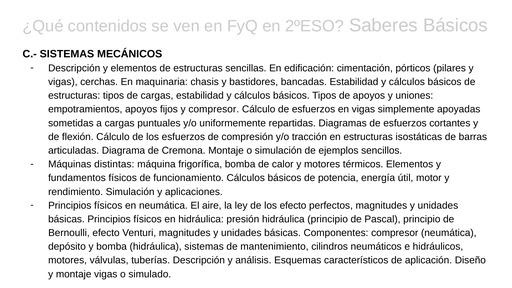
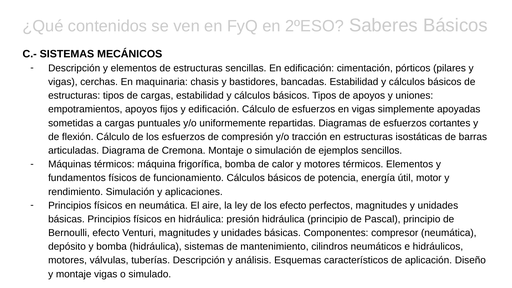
y compresor: compresor -> edificación (214, 109)
Máquinas distintas: distintas -> térmicos (114, 164)
